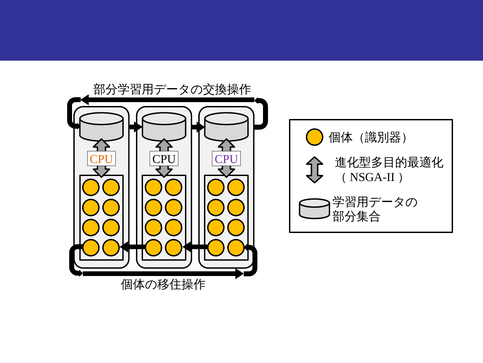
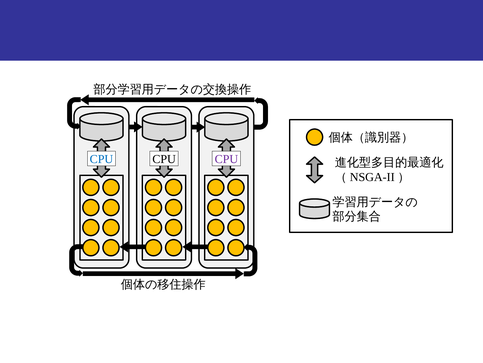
CPU colour: orange -> blue (101, 159)
